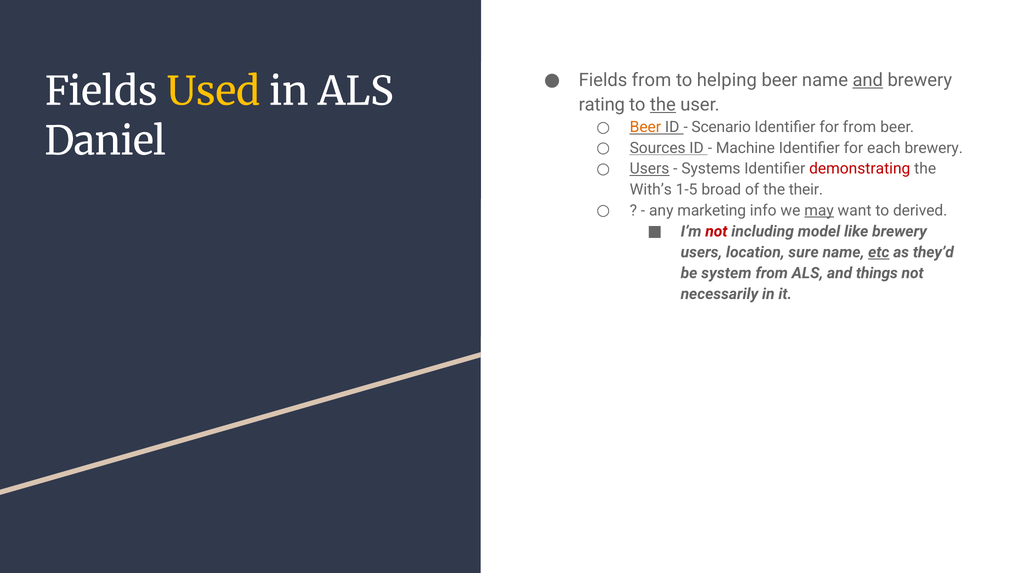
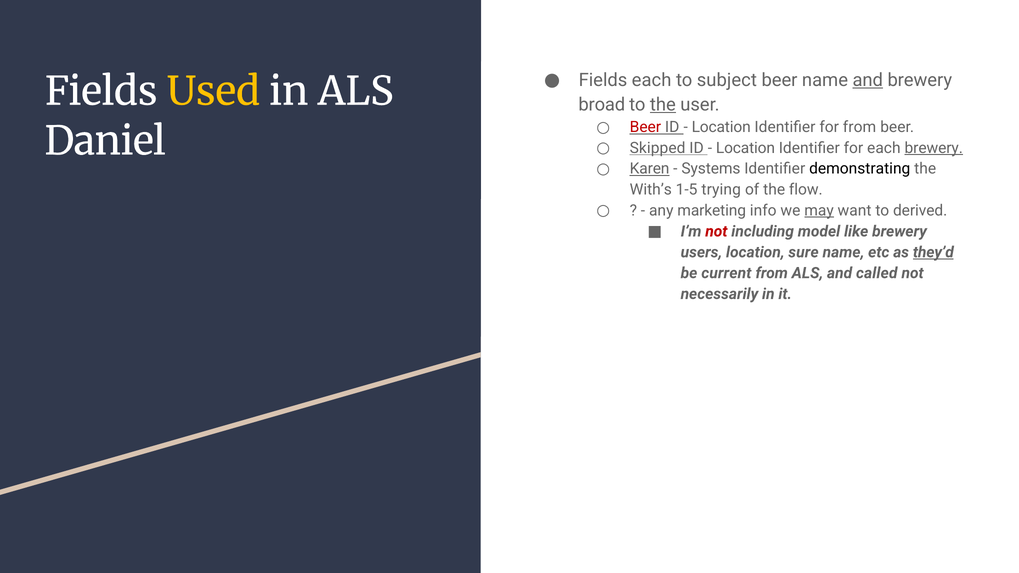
Fields from: from -> each (652, 80)
helping: helping -> subject (727, 80)
rating: rating -> broad (602, 105)
Beer colour: orange -> red (645, 127)
Scenario: Scenario -> Location (721, 127)
Sources: Sources -> Skipped (658, 148)
Machine: Machine -> Location (745, 148)
brewery underline: none -> present (934, 148)
Users: Users -> Karen (650, 169)
demonstrating colour: red -> black (860, 169)
broad: broad -> trying (721, 190)
their: their -> flow (806, 190)
etc underline: present -> none (879, 252)
they’d underline: none -> present (933, 252)
system: system -> current (726, 273)
things: things -> called (877, 273)
